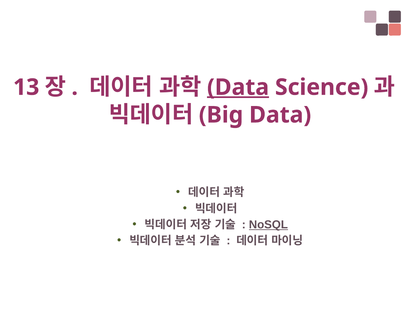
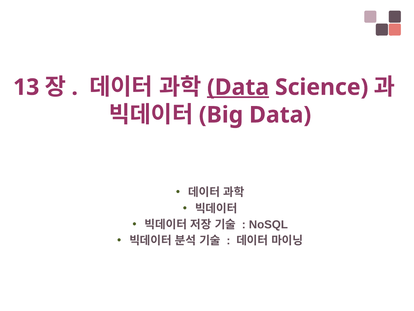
NoSQL underline: present -> none (268, 224)
